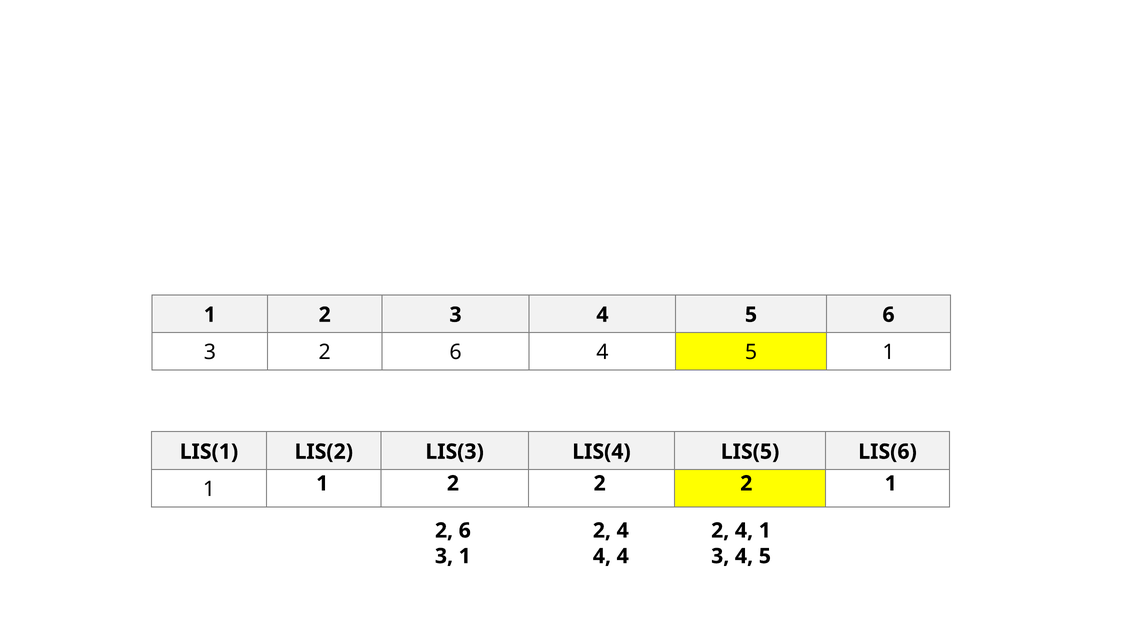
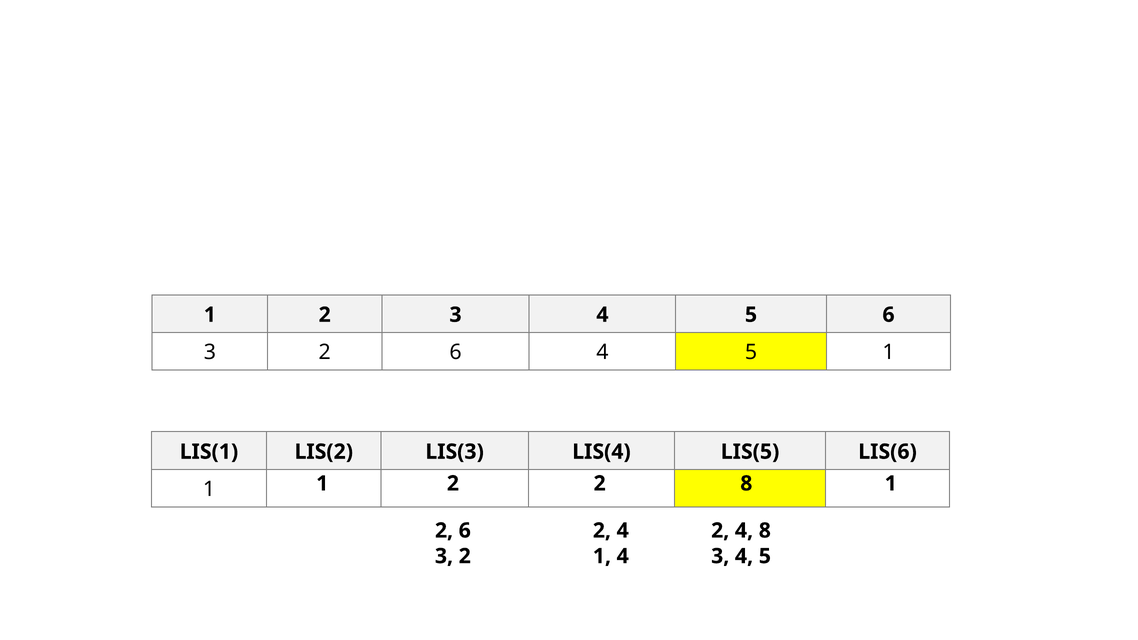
2 2 2: 2 -> 8 (746, 484)
4 1: 1 -> 8 (765, 531)
1: 1 -> 2 (465, 556)
4: 4 -> 1 (602, 556)
